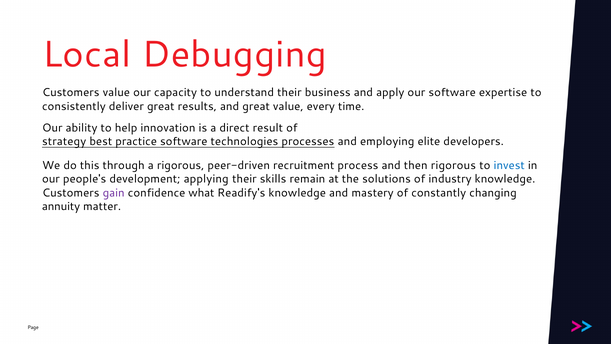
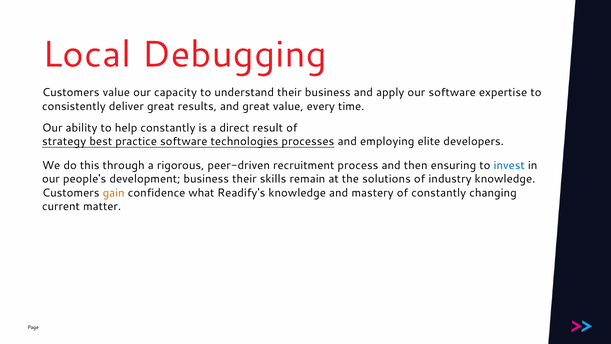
help innovation: innovation -> constantly (168, 128)
then rigorous: rigorous -> ensuring (453, 165)
development applying: applying -> business (206, 179)
gain colour: purple -> orange (114, 193)
annuity: annuity -> current (61, 207)
